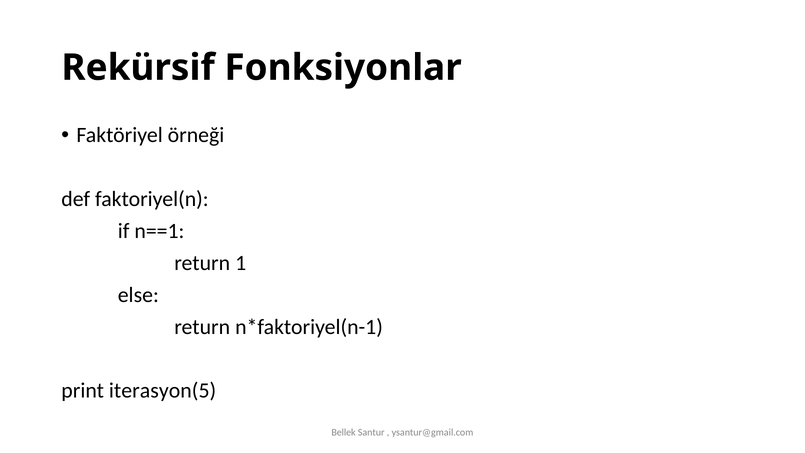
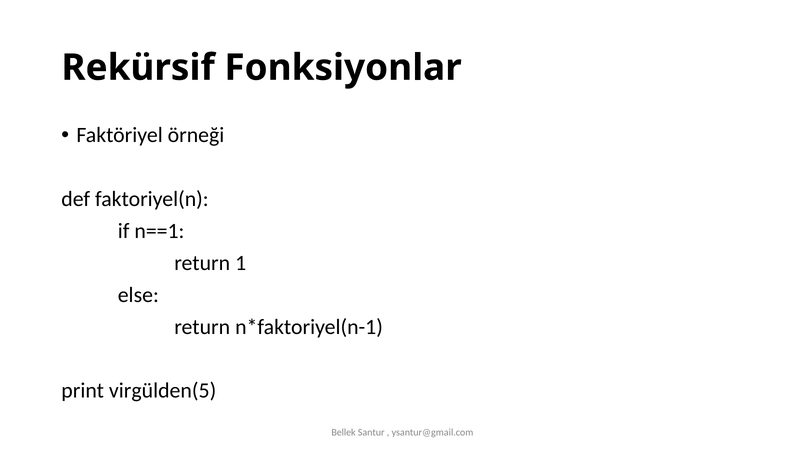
iterasyon(5: iterasyon(5 -> virgülden(5 (163, 391)
